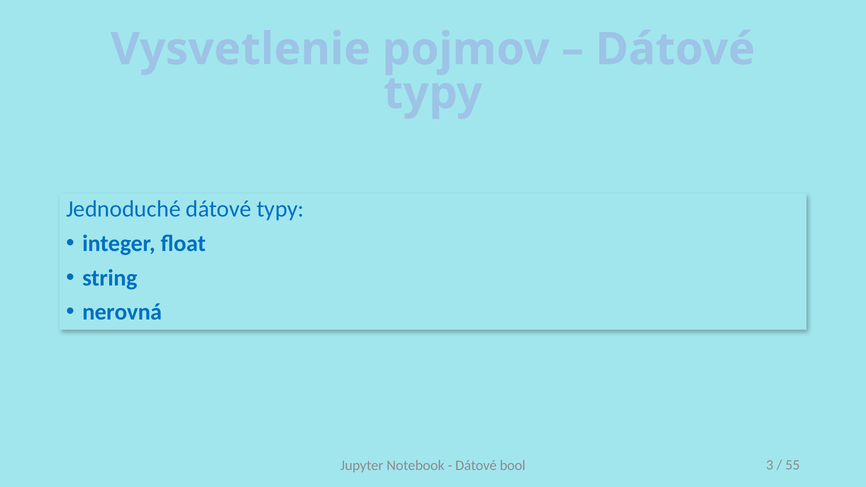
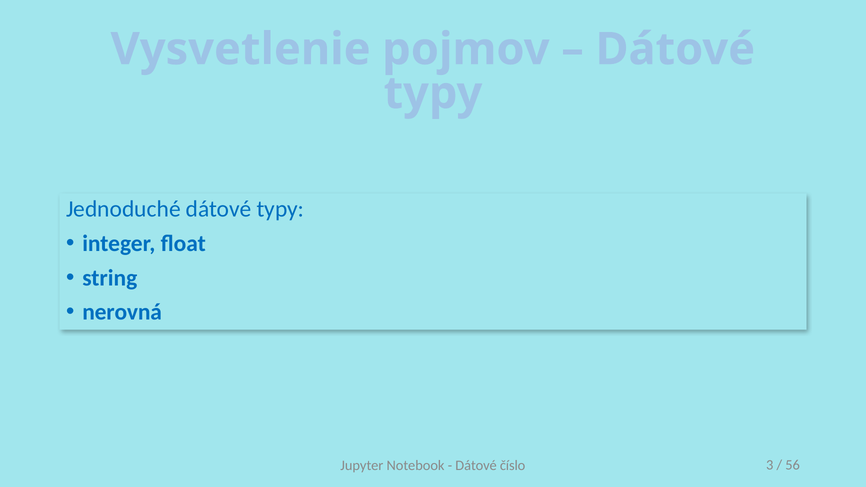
bool: bool -> číslo (513, 465)
55: 55 -> 56 (793, 465)
